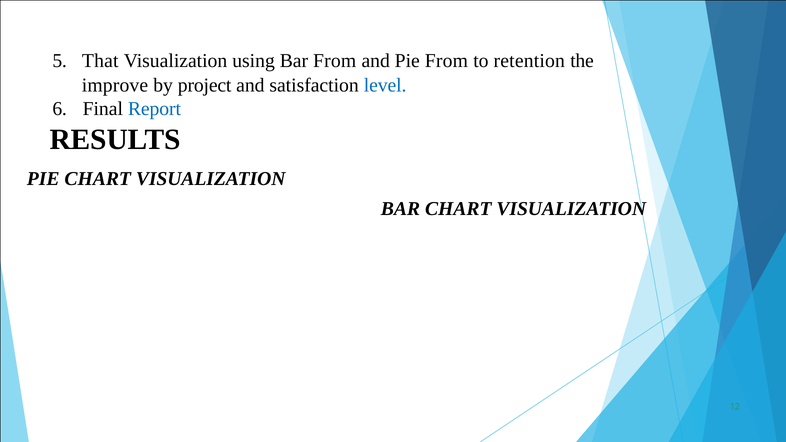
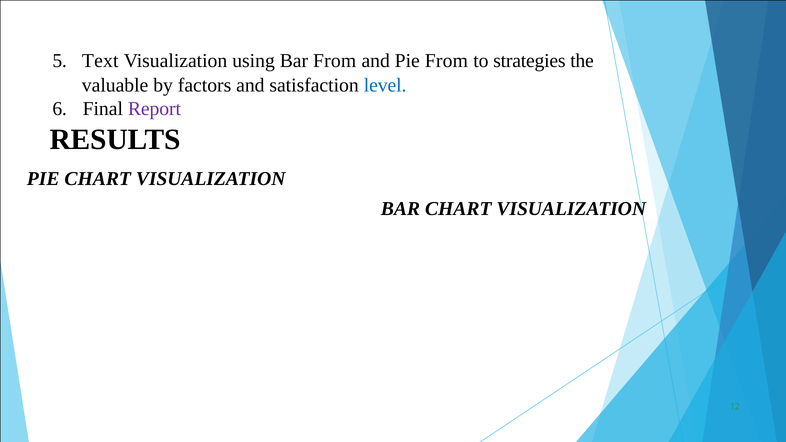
That: That -> Text (100, 61)
retention: retention -> strategies (529, 61)
improve: improve -> valuable (115, 85)
project: project -> factors (205, 85)
Report colour: blue -> purple (154, 109)
